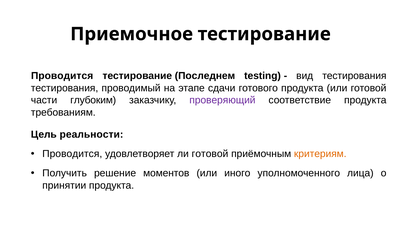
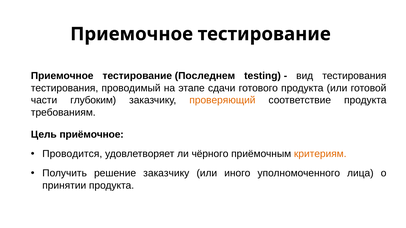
Проводится: Проводится -> Приемочное (62, 76)
проверяющий colour: purple -> orange (222, 100)
реальности: реальности -> приёмочное (92, 135)
ли готовой: готовой -> чёрного (210, 154)
решение моментов: моментов -> заказчику (166, 174)
